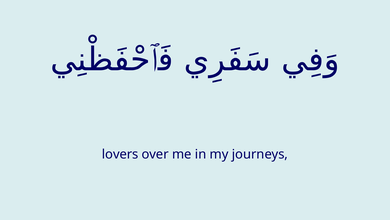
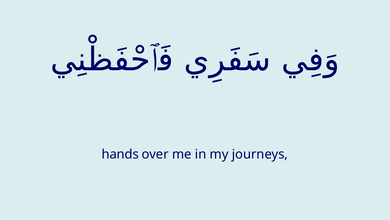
lovers: lovers -> hands (120, 154)
